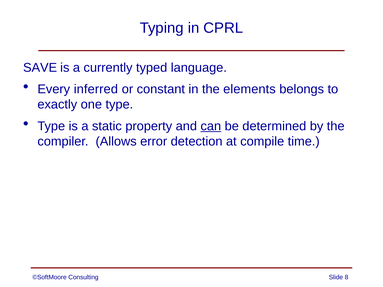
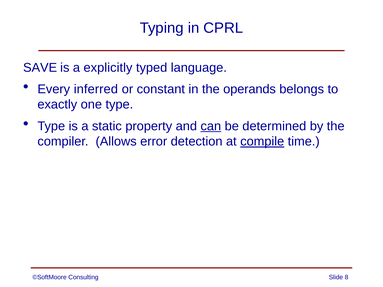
currently: currently -> explicitly (108, 68)
elements: elements -> operands (250, 89)
compile underline: none -> present (262, 142)
